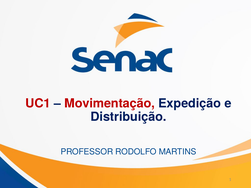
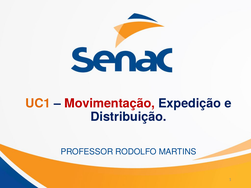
UC1 colour: red -> orange (38, 103)
